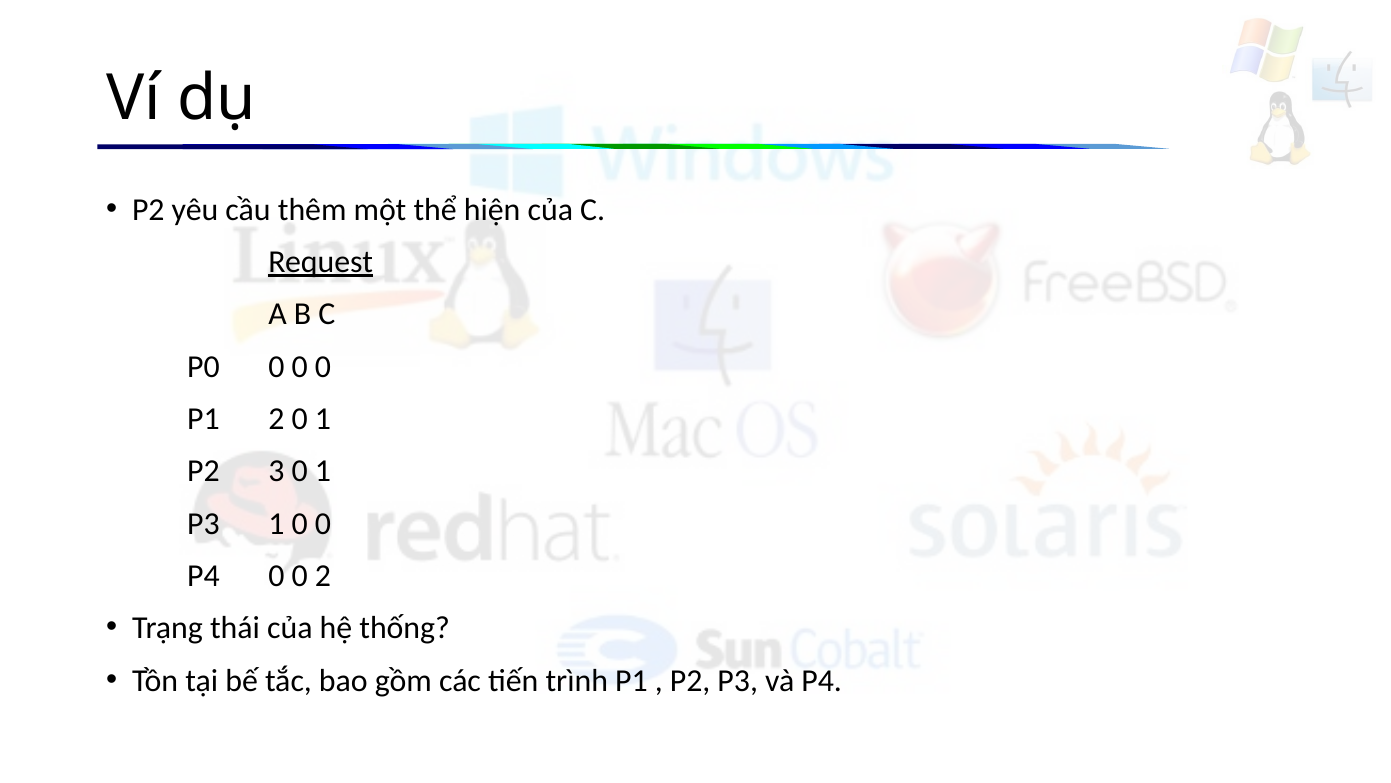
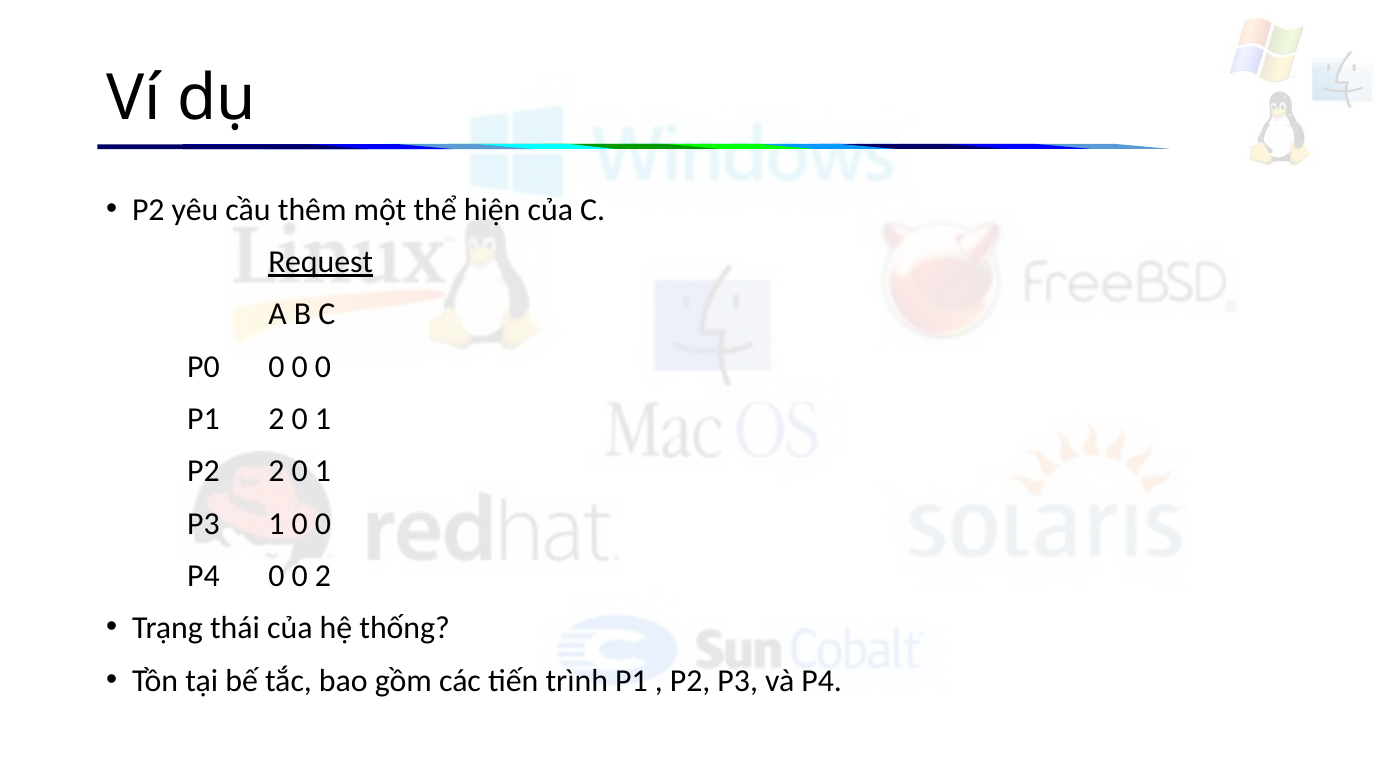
P2 3: 3 -> 2 (277, 471)
